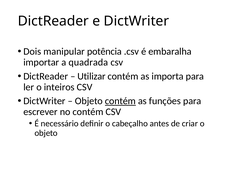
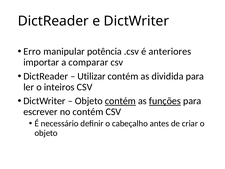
Dois: Dois -> Erro (32, 51)
embaralha: embaralha -> anteriores (170, 51)
quadrada: quadrada -> comparar (88, 62)
importa: importa -> dividida (168, 76)
funções underline: none -> present (165, 101)
